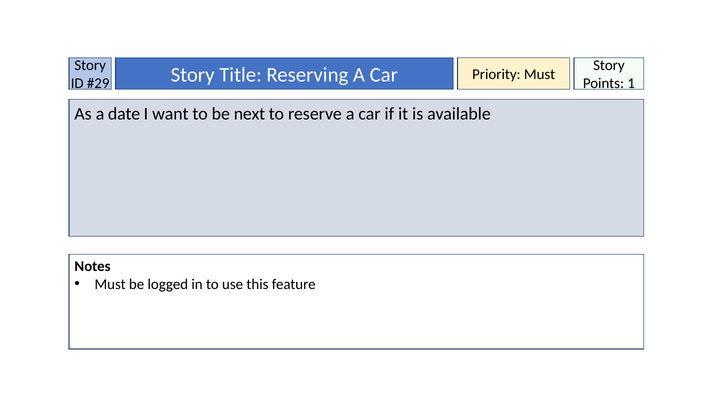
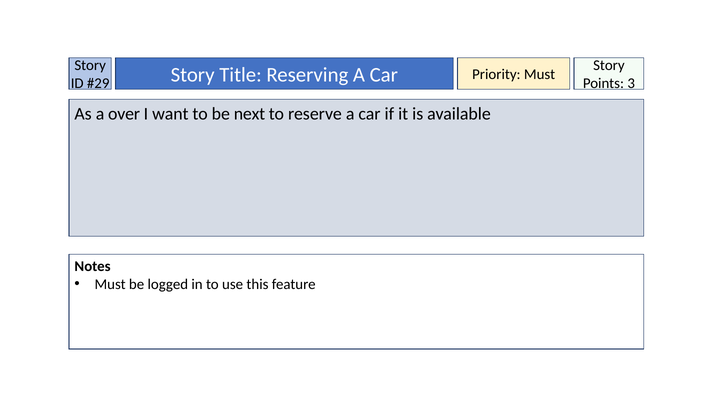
1: 1 -> 3 (631, 83)
date: date -> over (124, 114)
